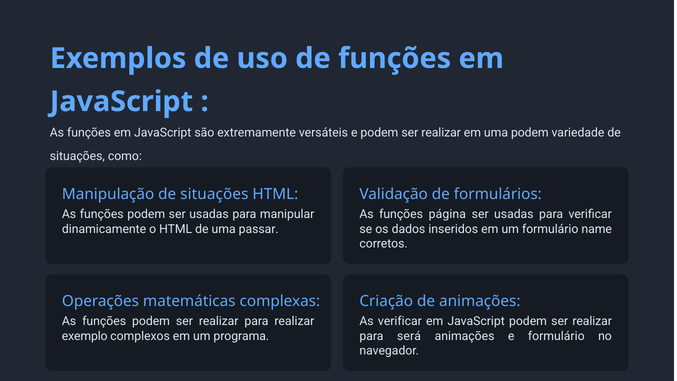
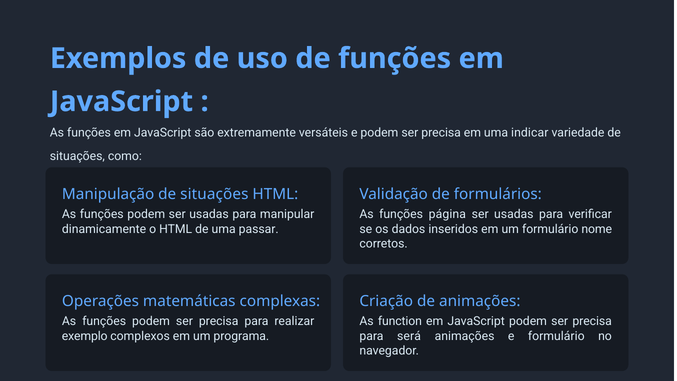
e podem ser realizar: realizar -> precisa (441, 133)
uma podem: podem -> indicar (530, 133)
name: name -> nome (597, 229)
funções podem ser realizar: realizar -> precisa (219, 321)
As verificar: verificar -> function (400, 321)
JavaScript podem ser realizar: realizar -> precisa (592, 321)
